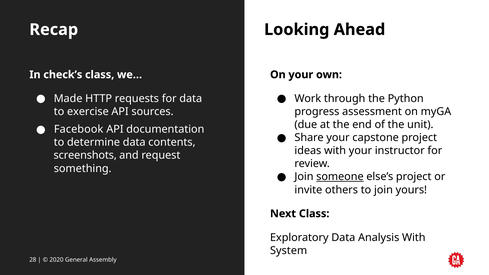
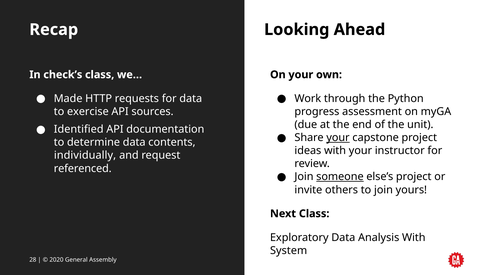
Facebook: Facebook -> Identified (79, 129)
your underline: none -> present (338, 138)
screenshots: screenshots -> individually (85, 155)
something: something -> referenced (83, 168)
